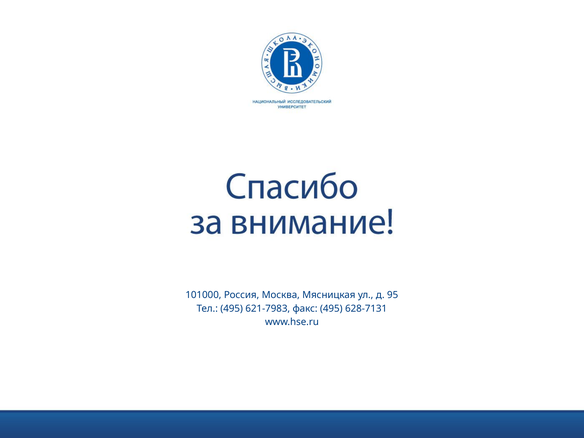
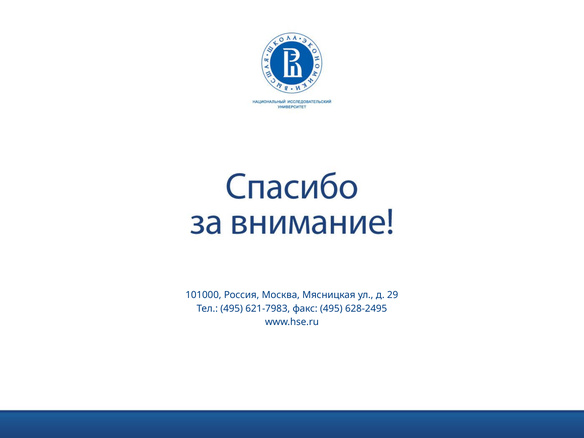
95: 95 -> 29 (393, 295)
628-7131: 628-7131 -> 628-2495 (366, 308)
